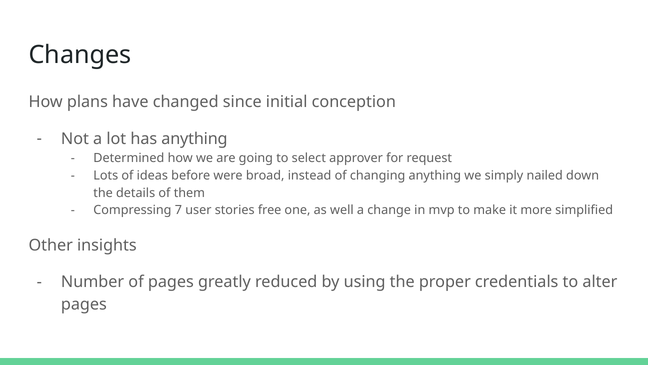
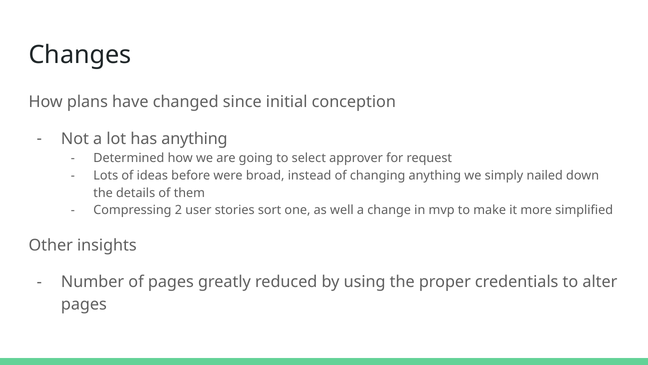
7: 7 -> 2 (178, 210)
free: free -> sort (270, 210)
